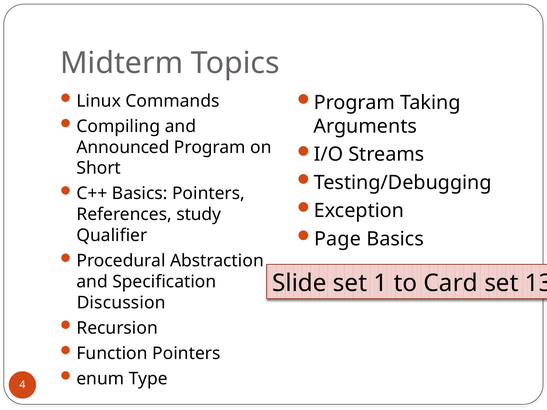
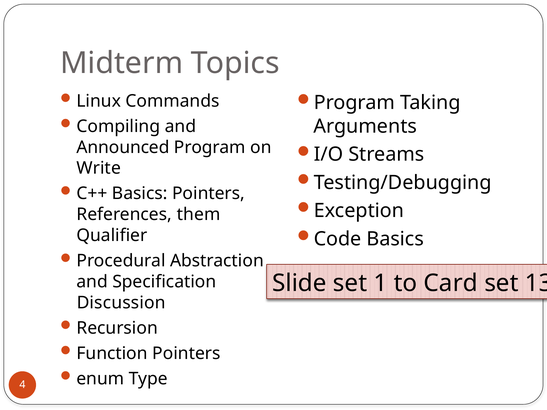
Short: Short -> Write (99, 168)
study: study -> them (199, 215)
Page: Page -> Code (338, 239)
